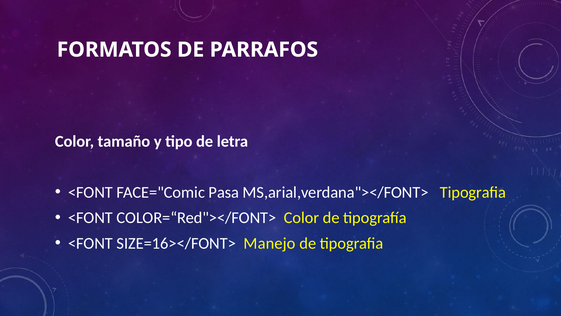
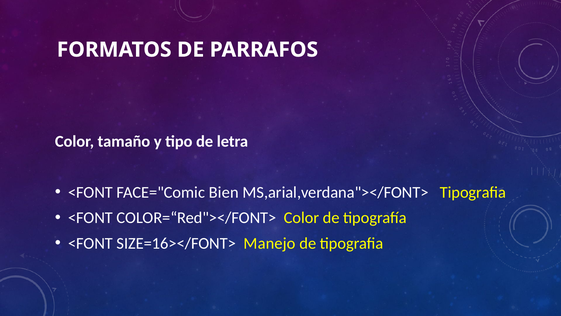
Pasa: Pasa -> Bien (224, 192)
